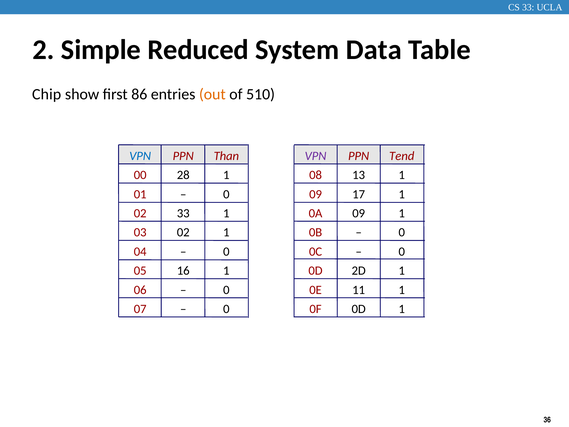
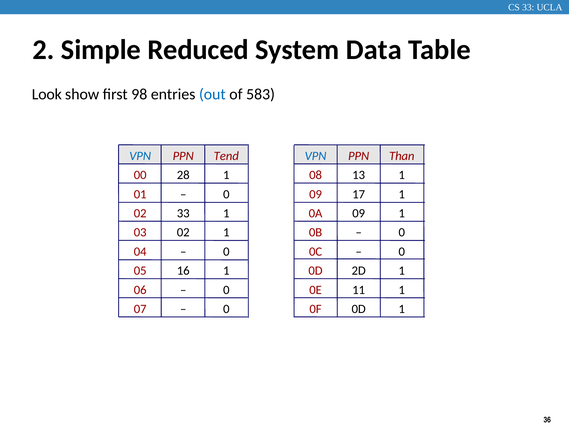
Chip: Chip -> Look (47, 94)
86: 86 -> 98 (139, 94)
out colour: orange -> blue (212, 94)
510: 510 -> 583 (261, 94)
Than: Than -> Tend (226, 156)
VPN colour: purple -> blue (316, 156)
Tend: Tend -> Than (402, 156)
